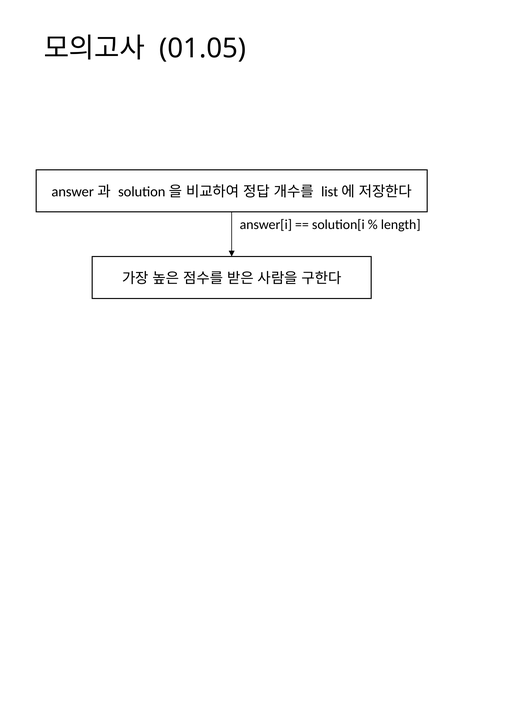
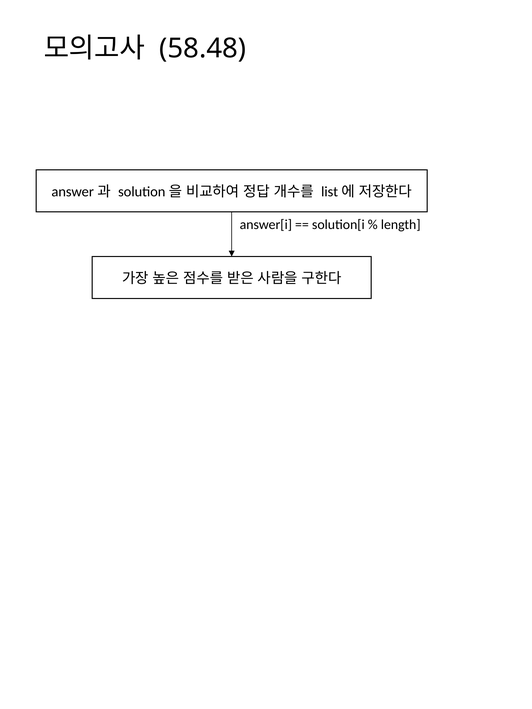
01.05: 01.05 -> 58.48 (203, 49)
